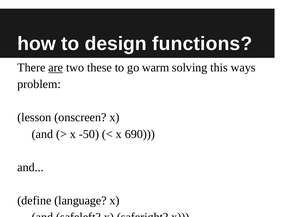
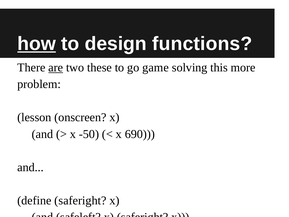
how underline: none -> present (37, 44)
warm: warm -> game (156, 67)
ways: ways -> more (243, 67)
define language: language -> saferight (80, 200)
